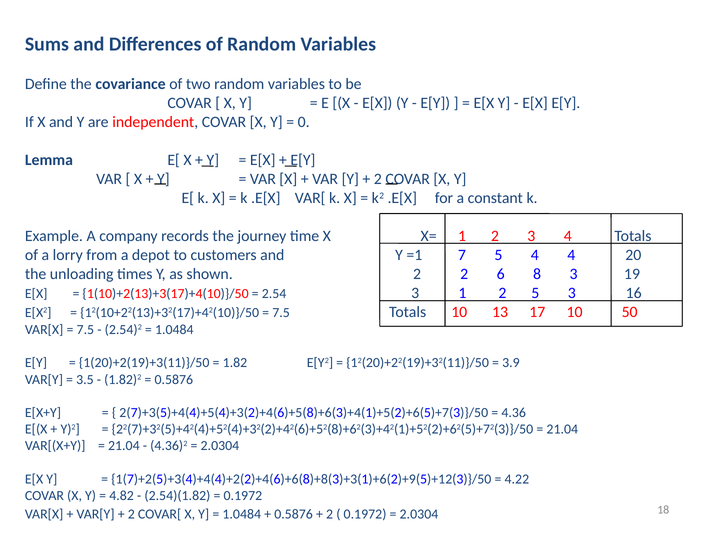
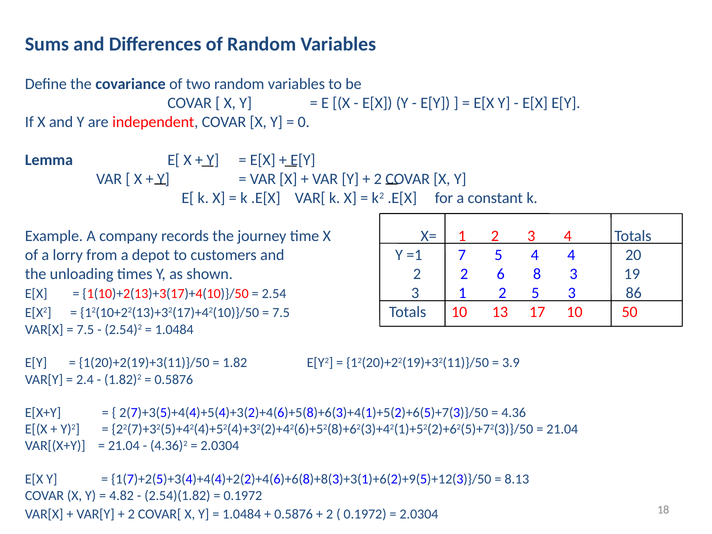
16: 16 -> 86 (634, 293)
3.5: 3.5 -> 2.4 (85, 379)
4.22: 4.22 -> 8.13 (517, 479)
